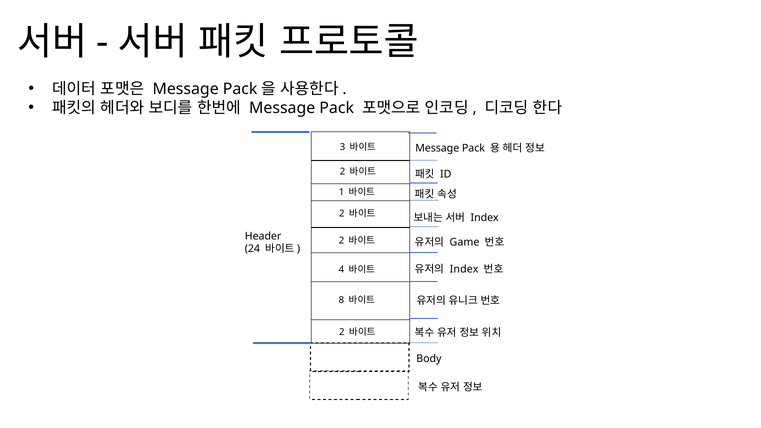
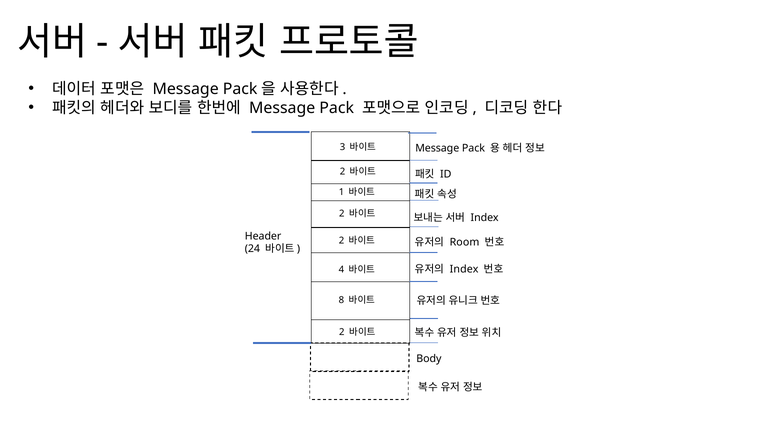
Game: Game -> Room (465, 242)
